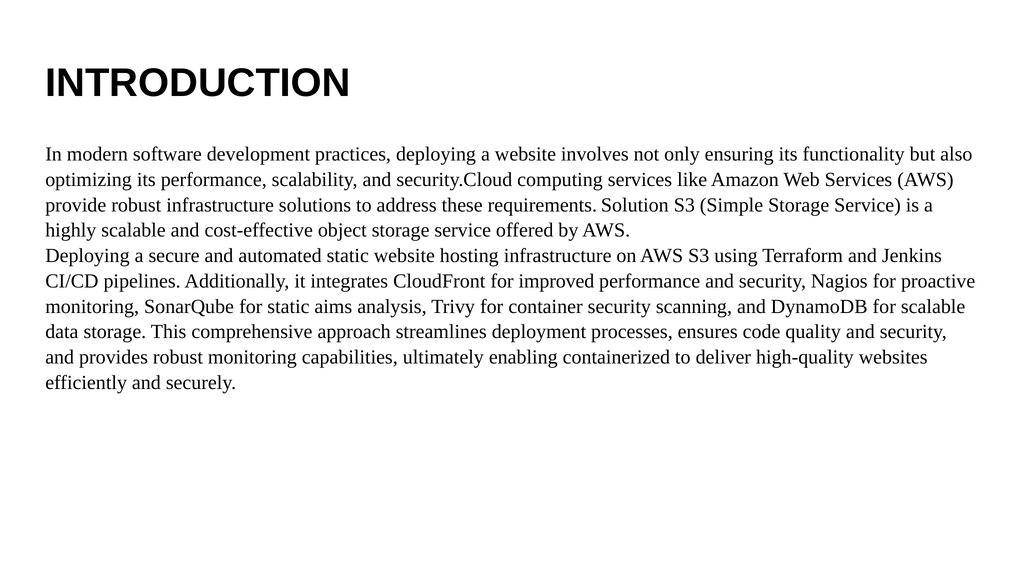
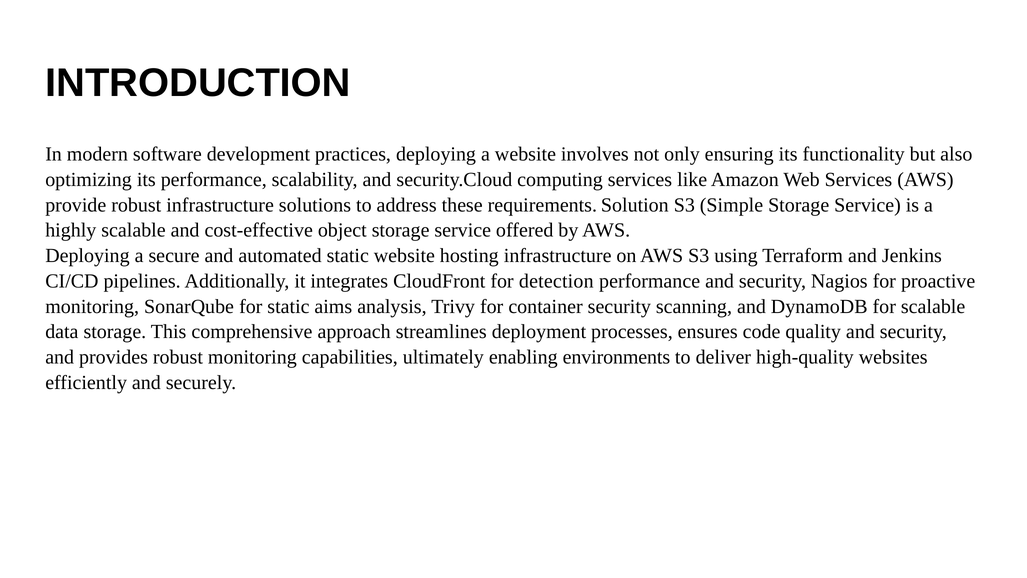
improved: improved -> detection (556, 281)
containerized: containerized -> environments (616, 357)
